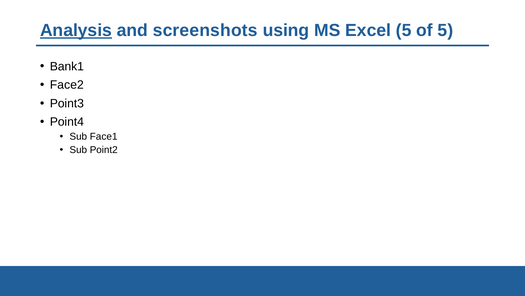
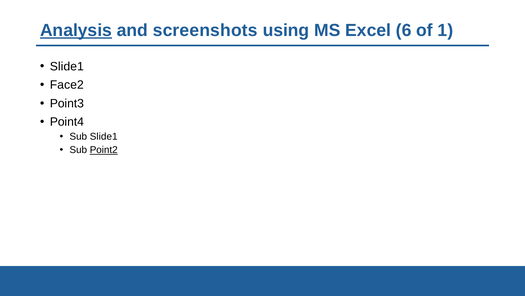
Excel 5: 5 -> 6 (404, 30)
of 5: 5 -> 1 (445, 30)
Bank1: Bank1 -> Slide1 (67, 66)
Sub Face1: Face1 -> Slide1 (104, 136)
Point2 underline: none -> present (104, 150)
